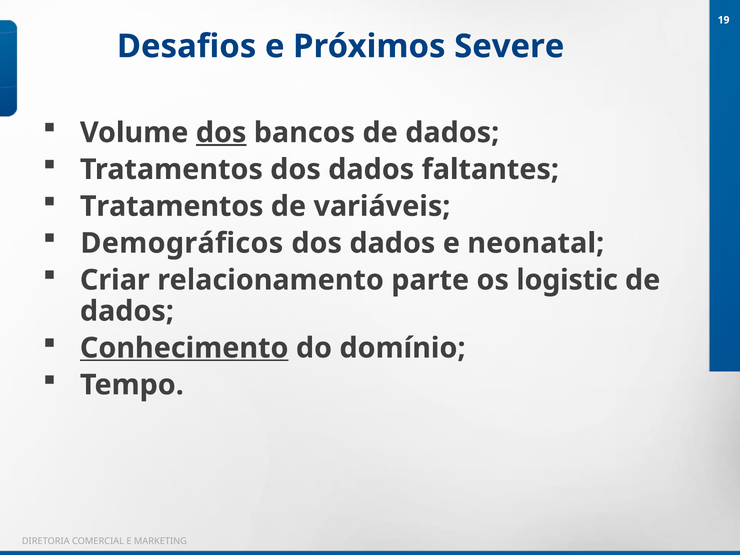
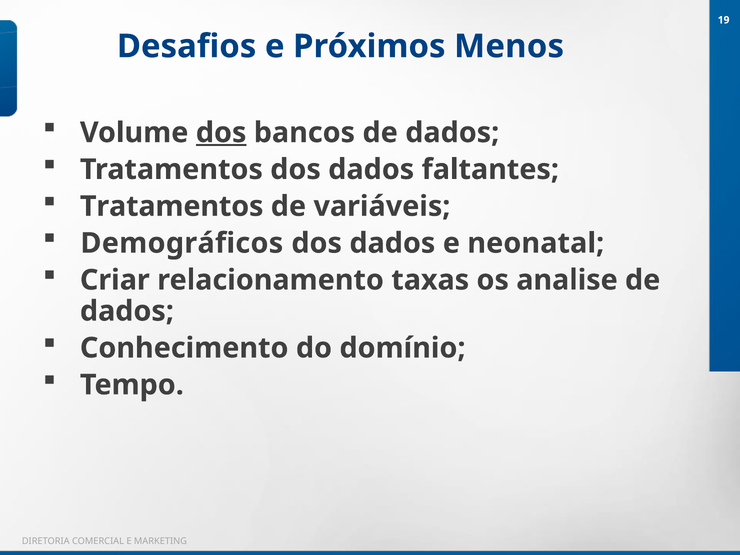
Severe: Severe -> Menos (509, 46)
parte: parte -> taxas (430, 280)
logistic: logistic -> analise (567, 280)
Conhecimento underline: present -> none (184, 348)
